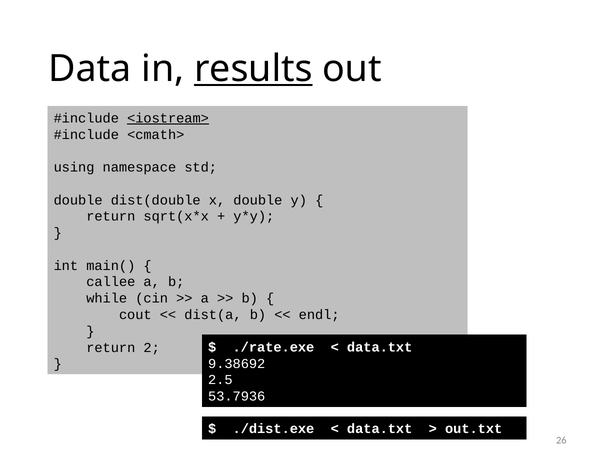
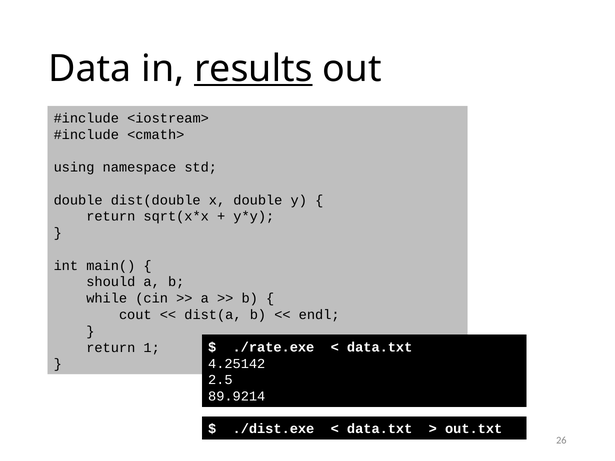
<iostream> underline: present -> none (168, 118)
callee: callee -> should (111, 282)
2: 2 -> 1 (152, 348)
9.38692: 9.38692 -> 4.25142 (237, 364)
53.7936: 53.7936 -> 89.9214 (237, 396)
